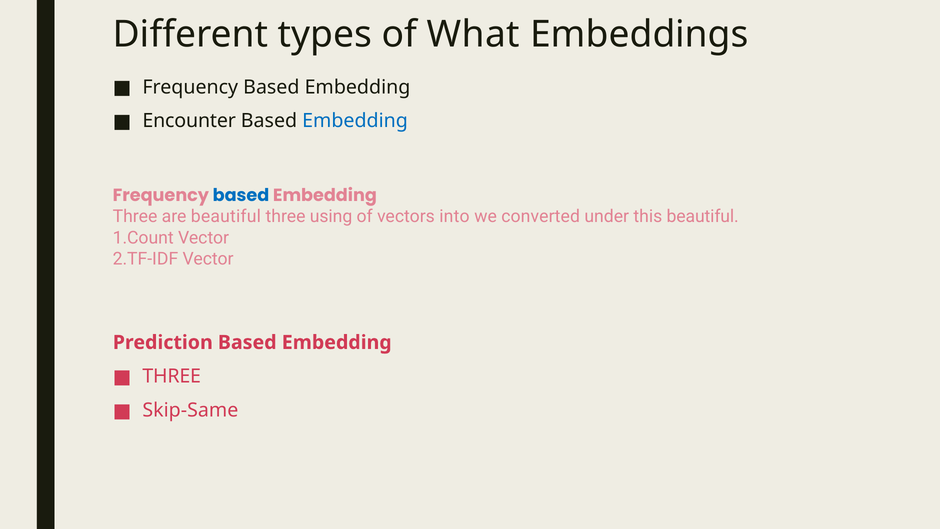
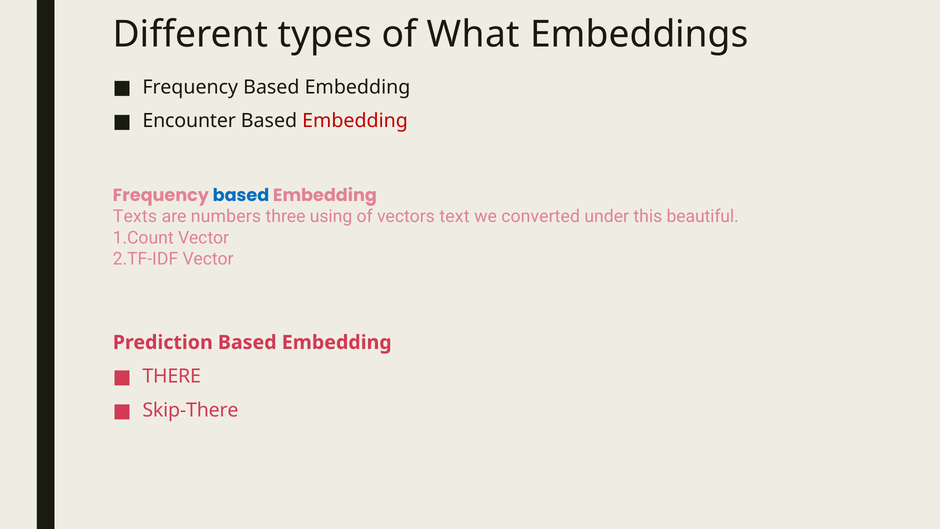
Embedding colour: blue -> red (355, 121)
Three: Three -> Texts (135, 217)
are beautiful: beautiful -> numbers (226, 217)
into: into -> text (454, 217)
THREE: THREE -> THERE (172, 376)
Skip-Same: Skip-Same -> Skip-There (190, 410)
